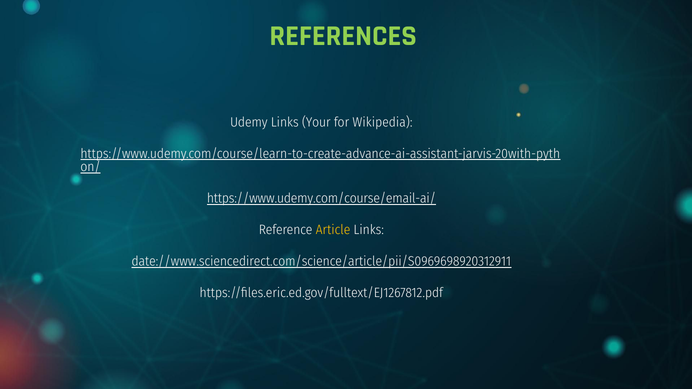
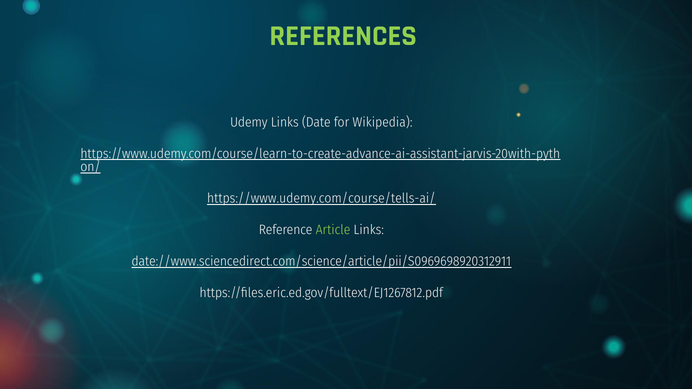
Your: Your -> Date (316, 122)
https://www.udemy.com/course/email-ai/: https://www.udemy.com/course/email-ai/ -> https://www.udemy.com/course/tells-ai/ (321, 199)
Article colour: yellow -> light green (333, 230)
